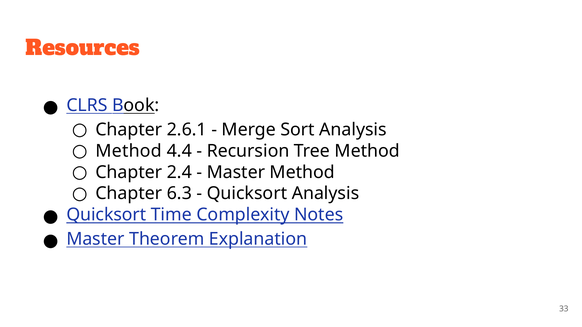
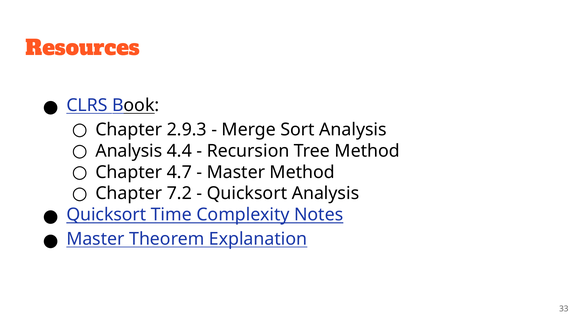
2.6.1: 2.6.1 -> 2.9.3 (187, 130)
Method: Method -> Analysis (129, 151)
2.4: 2.4 -> 4.7 (179, 172)
6.3: 6.3 -> 7.2 (179, 194)
